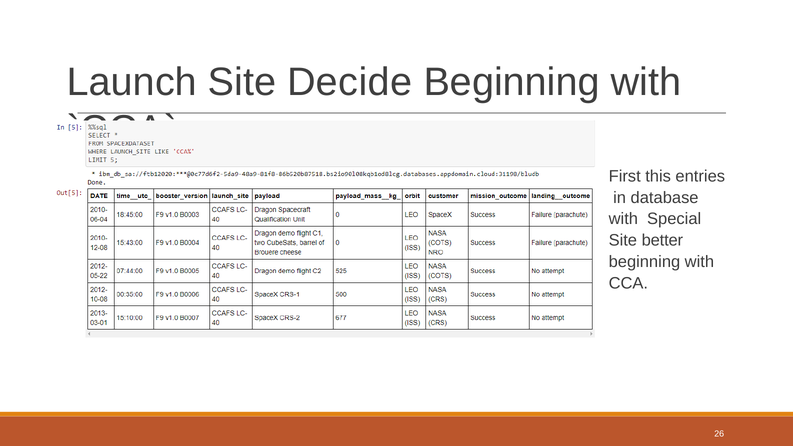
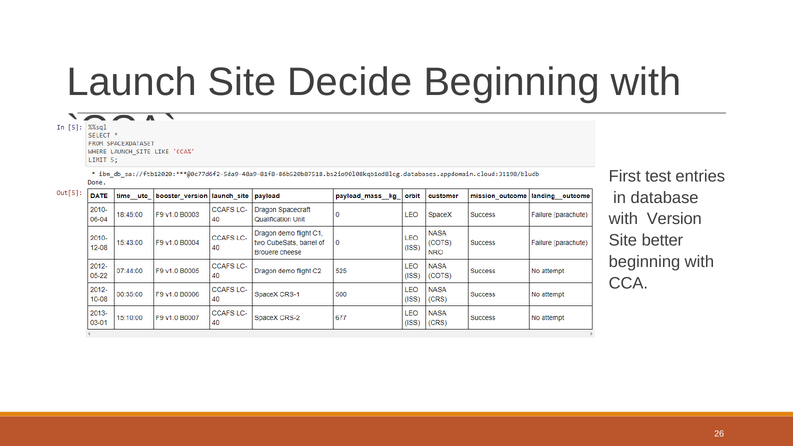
this: this -> test (658, 176)
Special: Special -> Version (674, 219)
